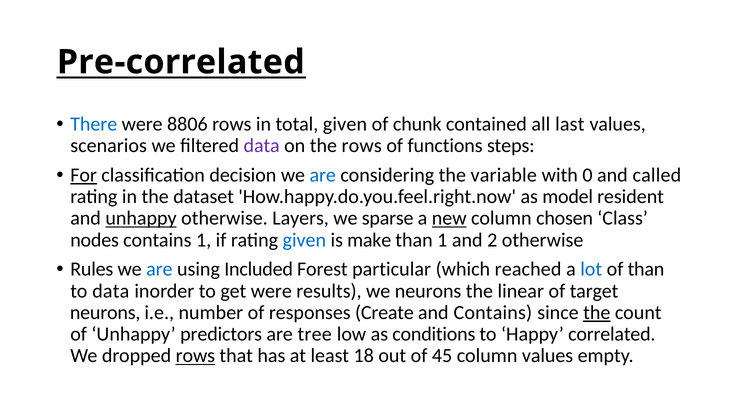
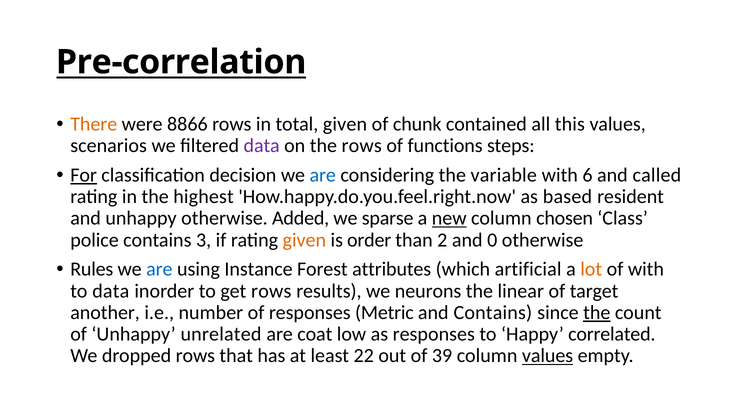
Pre-correlated: Pre-correlated -> Pre-correlation (181, 62)
There colour: blue -> orange (94, 124)
8806: 8806 -> 8866 (187, 124)
last: last -> this (570, 124)
0: 0 -> 6 (587, 175)
dataset: dataset -> highest (204, 197)
model: model -> based (567, 197)
unhappy underline: present -> none (141, 219)
Layers: Layers -> Added (301, 219)
nodes: nodes -> police (95, 240)
contains 1: 1 -> 3 (204, 240)
given colour: blue -> orange (304, 240)
make: make -> order (369, 240)
than 1: 1 -> 2 (442, 240)
2: 2 -> 0 (492, 240)
Included: Included -> Instance (259, 269)
particular: particular -> attributes (392, 269)
reached: reached -> artificial (528, 269)
lot colour: blue -> orange (591, 269)
of than: than -> with (646, 269)
get were: were -> rows (271, 291)
neurons: neurons -> another (105, 313)
Create: Create -> Metric (384, 313)
predictors: predictors -> unrelated (221, 334)
tree: tree -> coat (315, 334)
as conditions: conditions -> responses (434, 334)
rows underline: present -> none (195, 356)
18: 18 -> 22 (364, 356)
45: 45 -> 39 (442, 356)
values underline: none -> present (548, 356)
